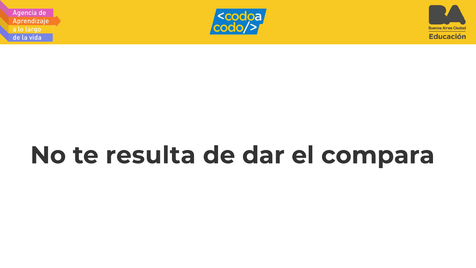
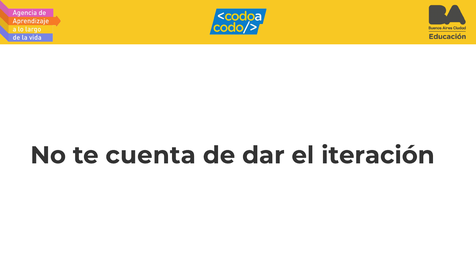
resulta: resulta -> cuenta (151, 155)
compara: compara -> iteración (378, 155)
